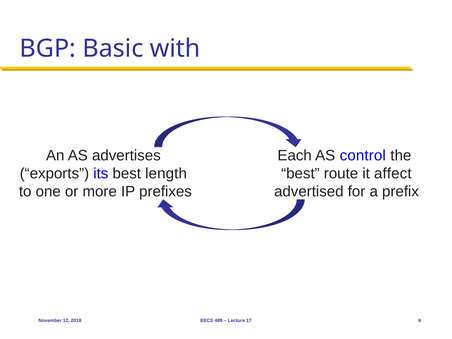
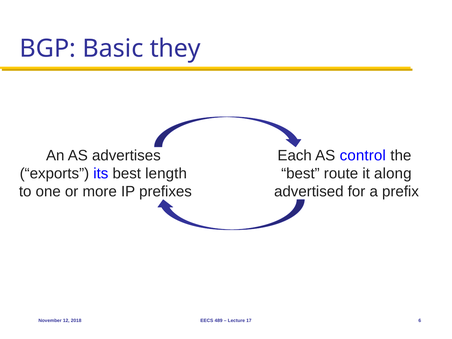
with: with -> they (175, 48)
affect: affect -> along (393, 174)
